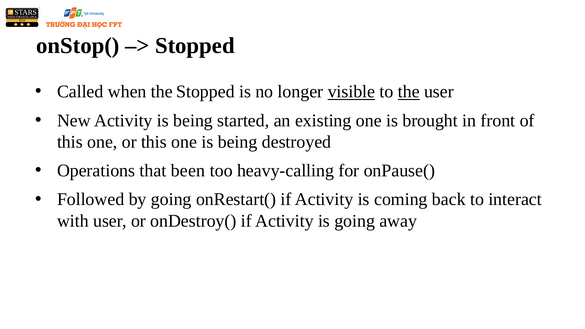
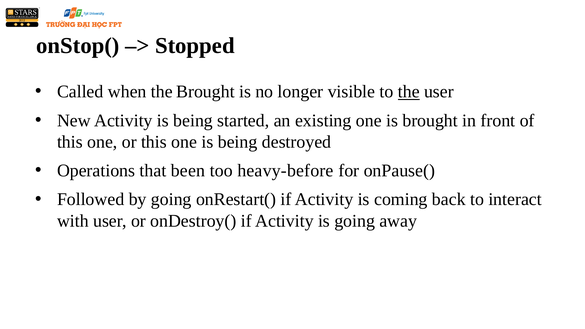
the Stopped: Stopped -> Brought (205, 92)
visible underline: present -> none (351, 92)
heavy-calling: heavy-calling -> heavy-before (285, 171)
